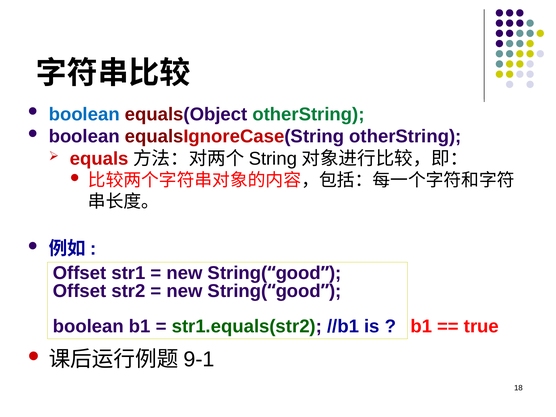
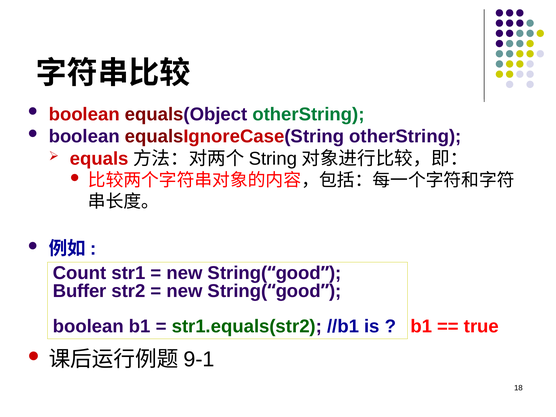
boolean colour: blue -> red (84, 114)
Offset: Offset -> Count (80, 273)
Offset: Offset -> Buffer (80, 291)
